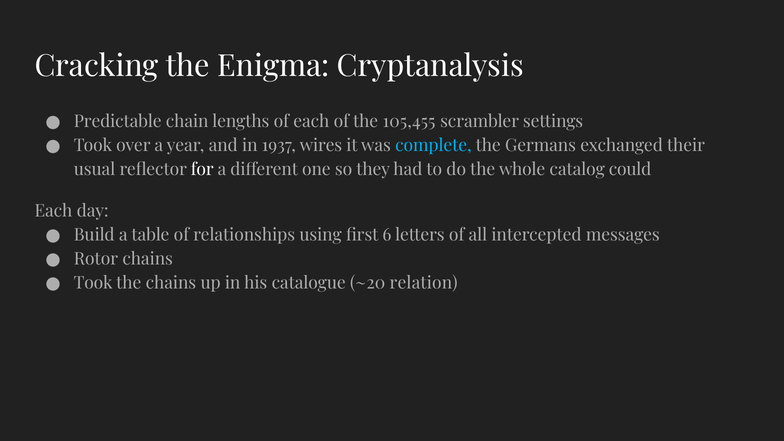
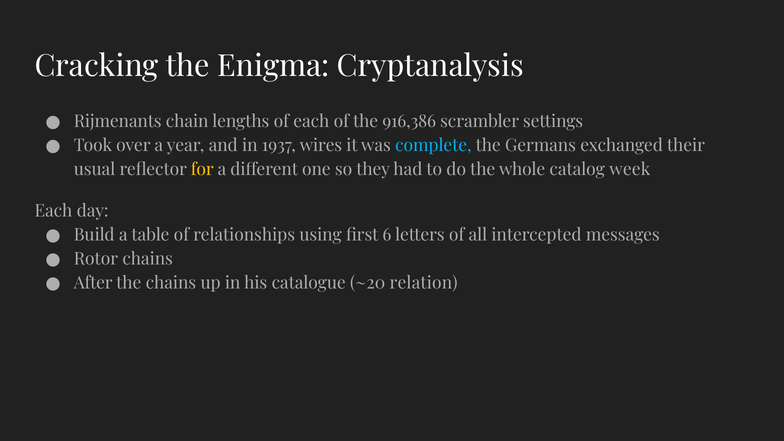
Predictable: Predictable -> Rijmenants (118, 121)
105,455: 105,455 -> 916,386 (409, 121)
for colour: white -> yellow (202, 169)
could: could -> week (630, 169)
Took: Took -> After (93, 283)
